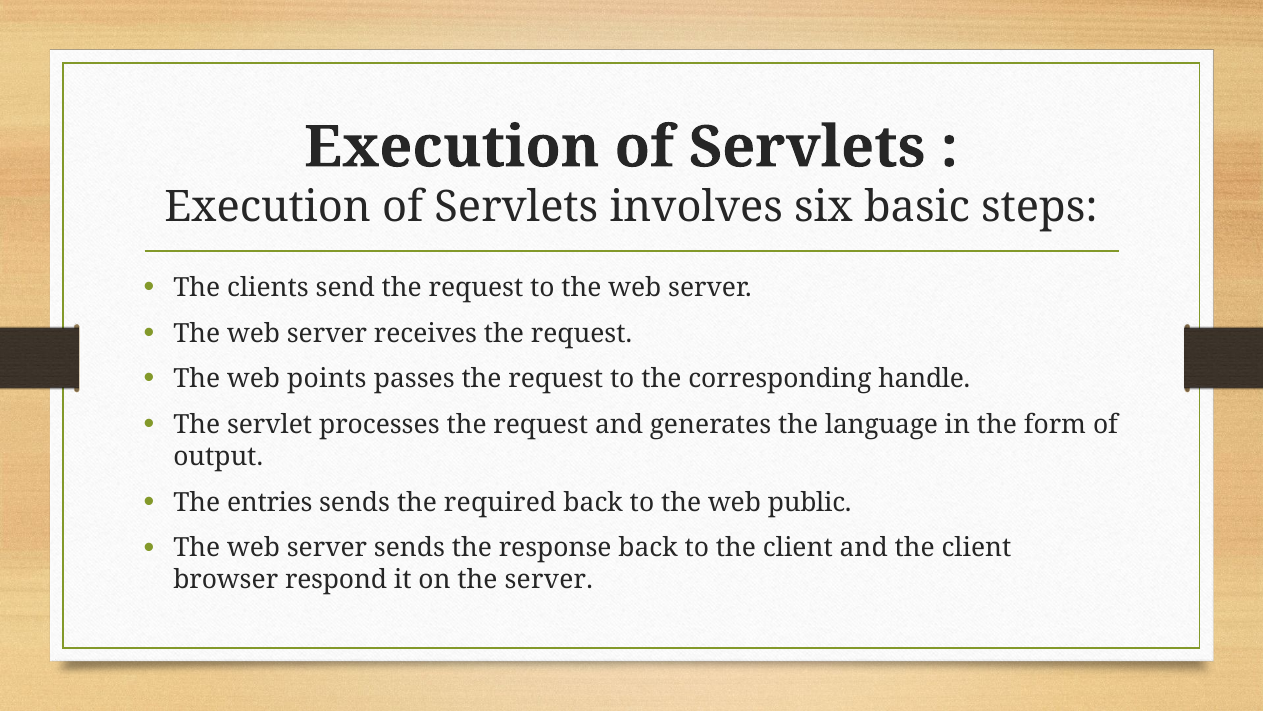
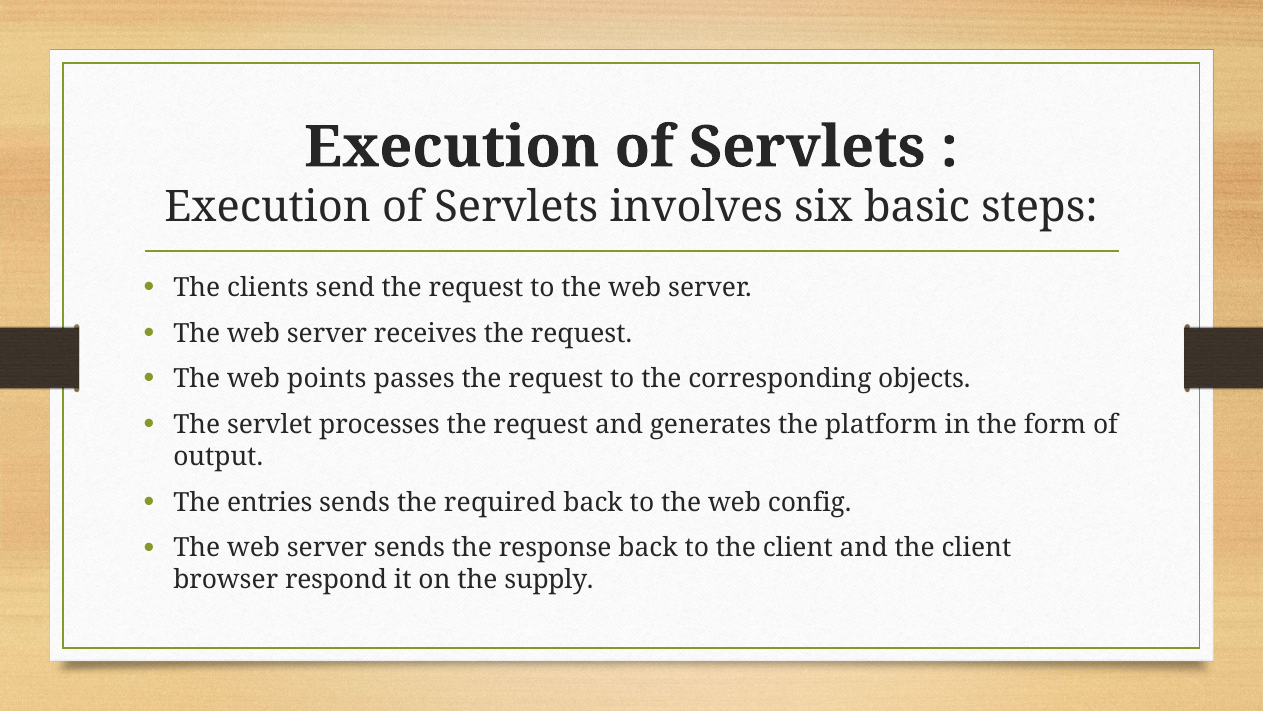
handle: handle -> objects (924, 379)
language: language -> platform (881, 425)
public: public -> config (810, 502)
the server: server -> supply (549, 579)
